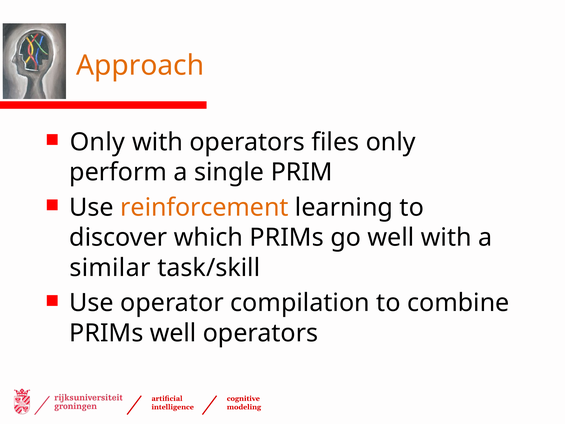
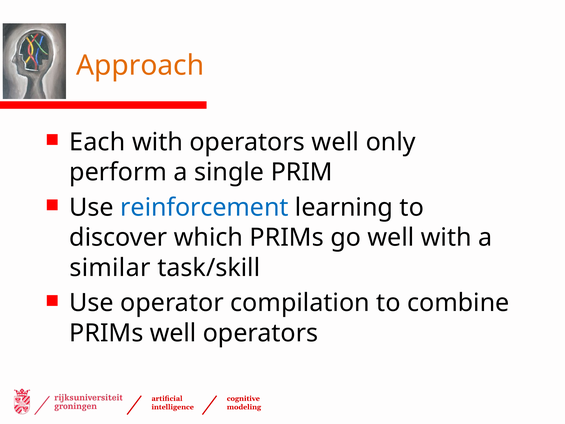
Only: Only -> Each (97, 142)
operators files: files -> well (335, 142)
reinforcement colour: orange -> blue (204, 207)
